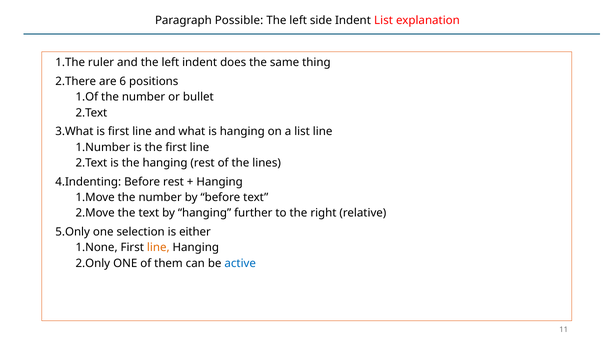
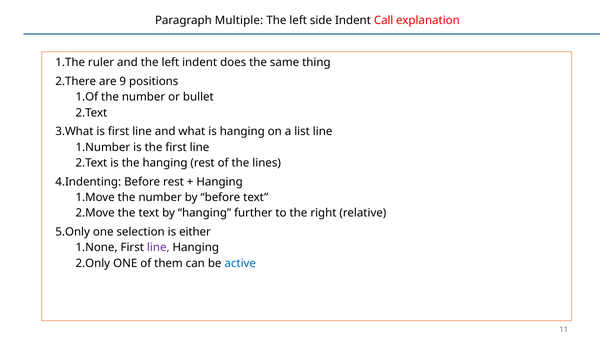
Possible: Possible -> Multiple (239, 21)
Indent List: List -> Call (384, 21)
6: 6 -> 9 (123, 81)
line colour: orange -> purple (158, 248)
